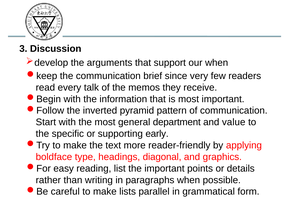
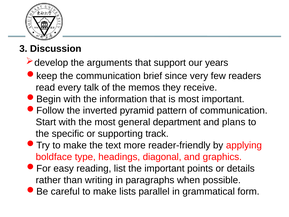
our when: when -> years (217, 63)
value: value -> plans (234, 122)
early: early -> track (157, 134)
